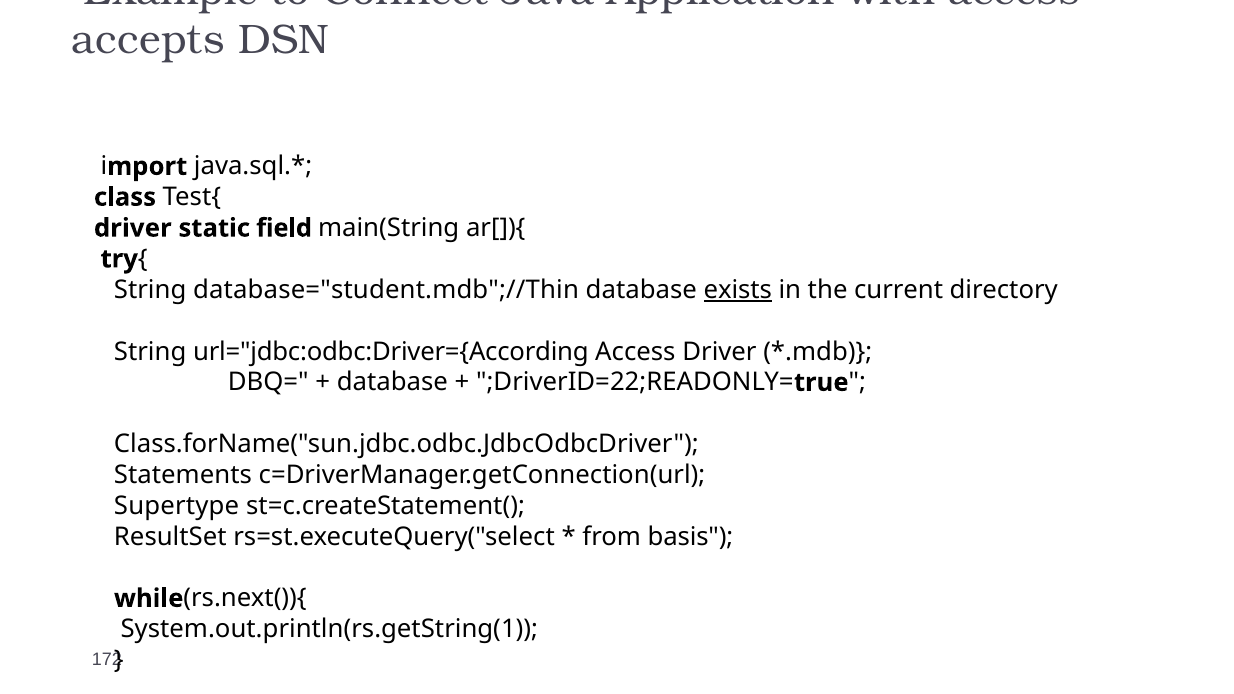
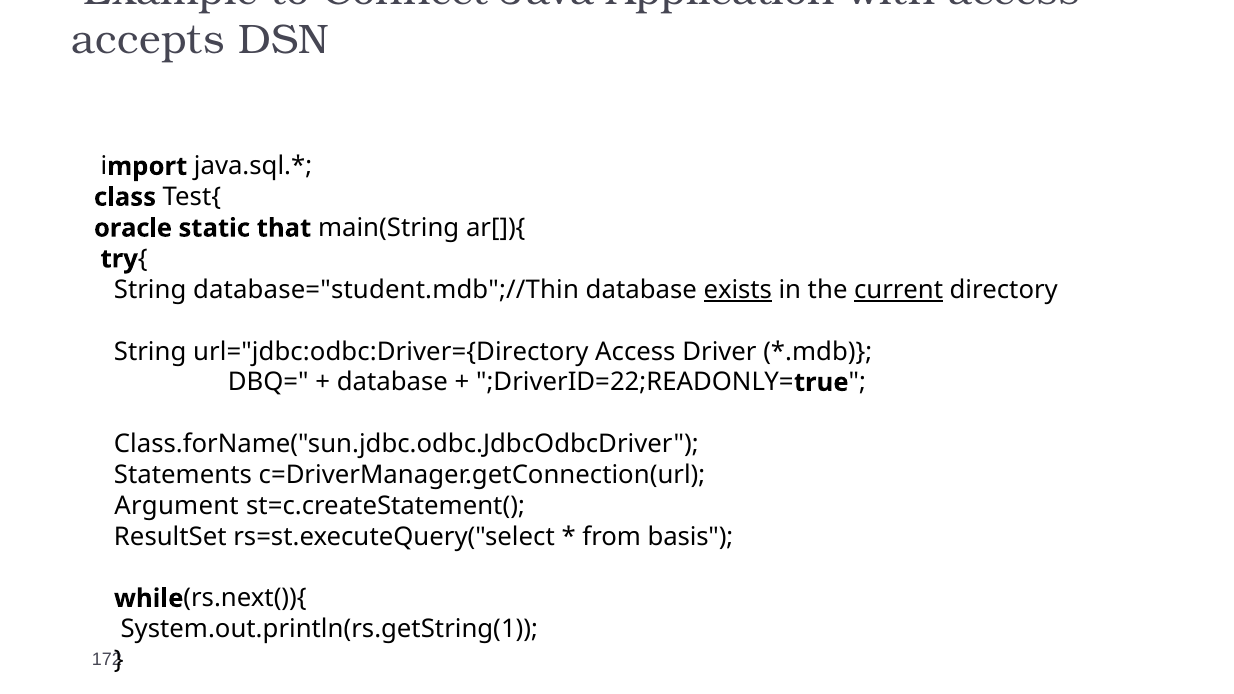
driver: driver -> oracle (133, 228)
field: field -> that (284, 228)
current underline: none -> present (899, 290)
url="jdbc:odbc:Driver={According: url="jdbc:odbc:Driver={According -> url="jdbc:odbc:Driver={Directory (391, 352)
Supertype: Supertype -> Argument (177, 506)
